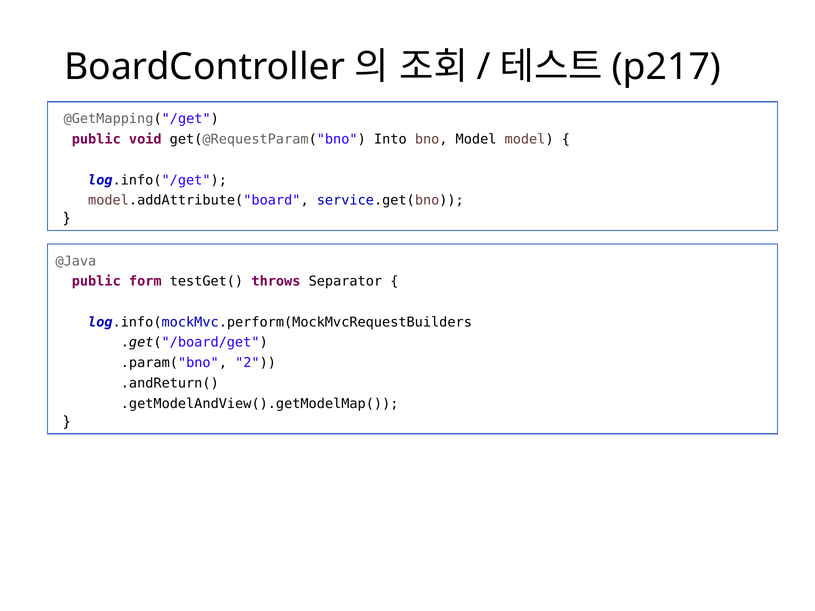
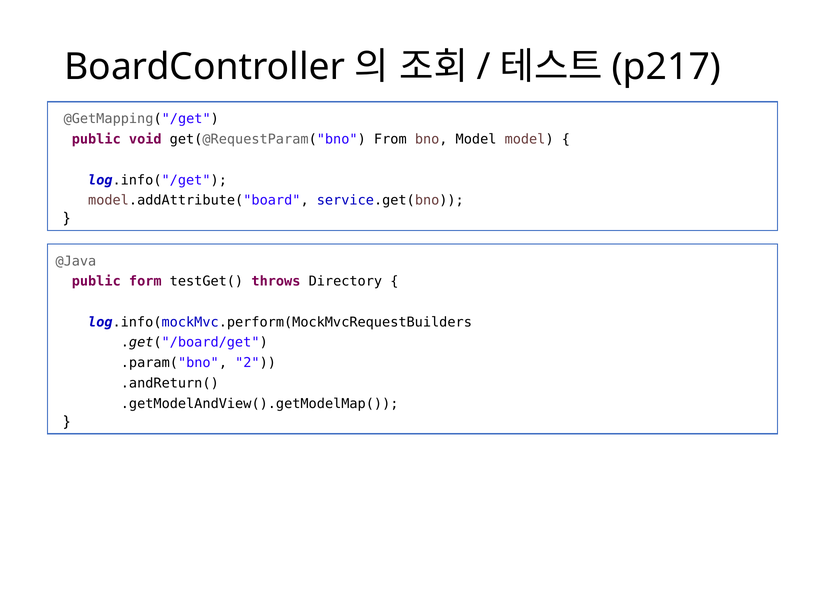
Into: Into -> From (390, 139)
Separator: Separator -> Directory (345, 282)
